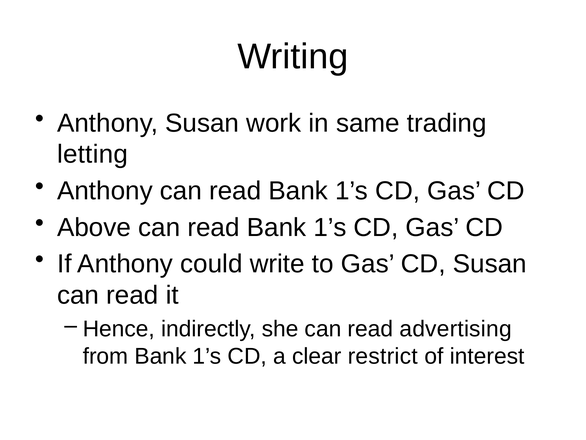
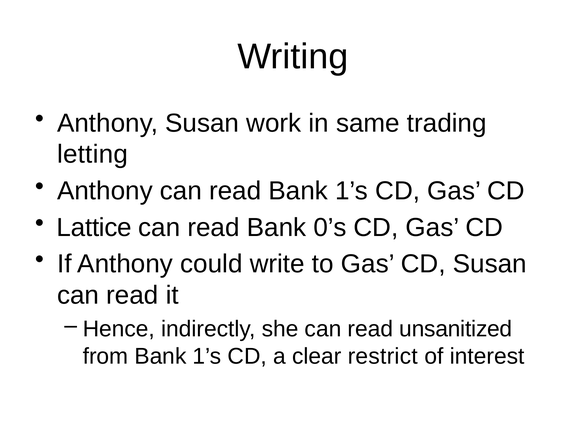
Above: Above -> Lattice (94, 227)
1’s: 1’s -> 0’s (330, 227)
advertising: advertising -> unsanitized (456, 329)
